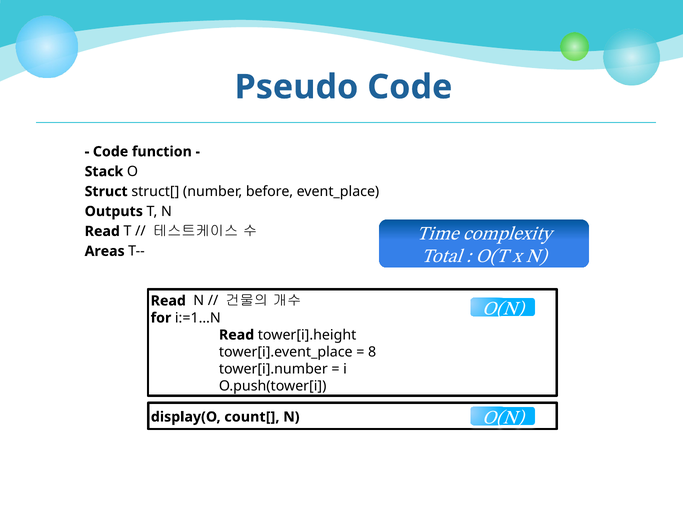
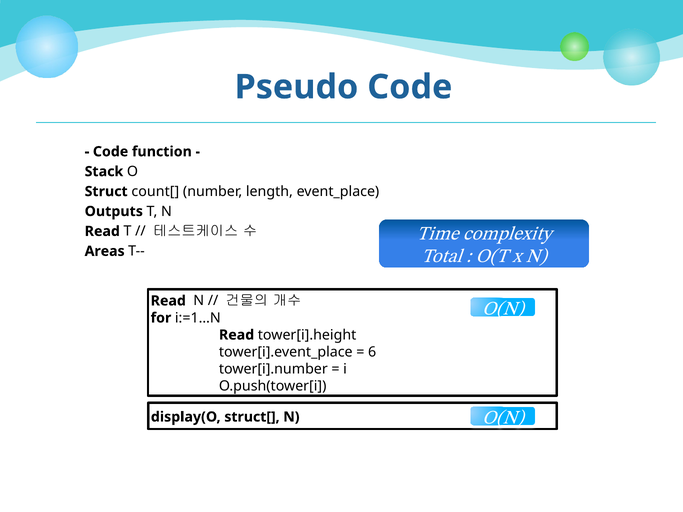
struct[: struct[ -> count[ (155, 192)
before: before -> length (269, 192)
8: 8 -> 6 (372, 352)
count[: count[ -> struct[ (252, 417)
